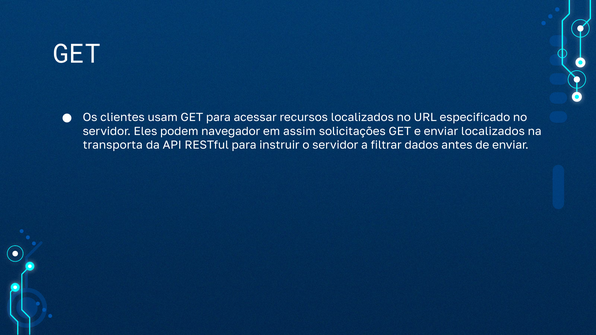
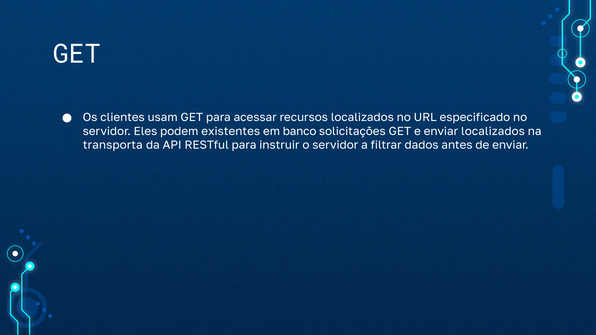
navegador: navegador -> existentes (231, 131)
assim: assim -> banco (300, 131)
